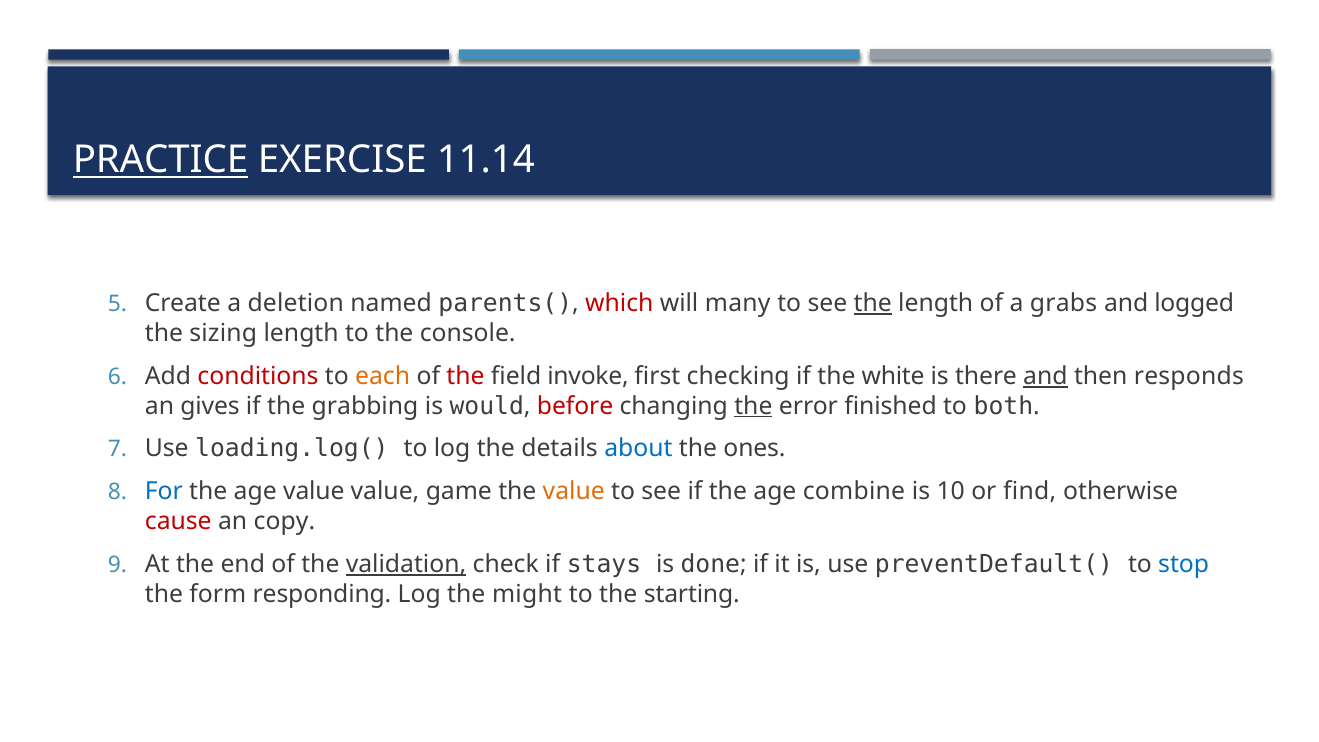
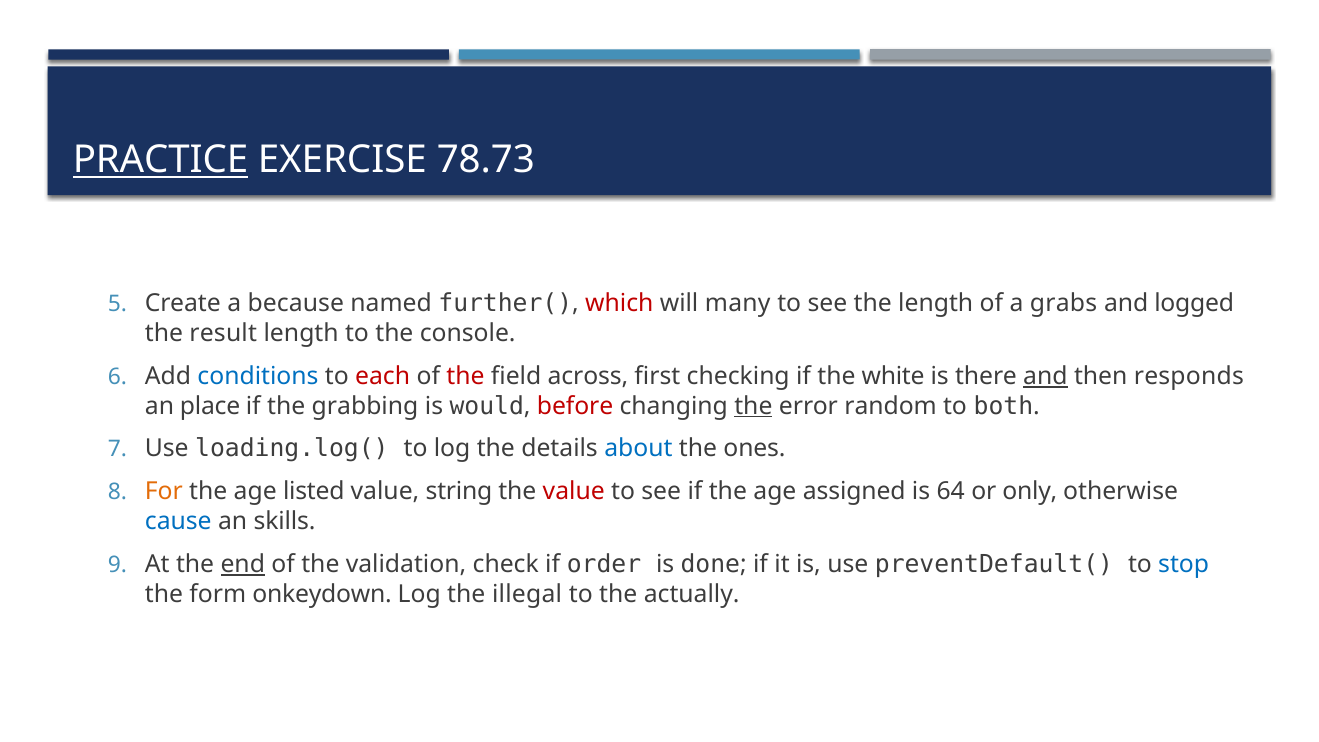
11.14: 11.14 -> 78.73 (486, 160)
deletion: deletion -> because (296, 304)
parents(: parents( -> further( (505, 304)
the underline: present -> none (873, 304)
sizing: sizing -> result (223, 333)
conditions colour: red -> blue (258, 376)
each colour: orange -> red (383, 376)
invoke: invoke -> across (588, 376)
gives: gives -> place (210, 406)
finished: finished -> random (891, 406)
For colour: blue -> orange (164, 492)
age value: value -> listed (314, 492)
game: game -> string (459, 492)
value colour: orange -> red (574, 492)
combine: combine -> assigned (854, 492)
10: 10 -> 64 (951, 492)
find: find -> only (1030, 492)
cause colour: red -> blue (178, 521)
copy: copy -> skills (285, 521)
end underline: none -> present (243, 564)
validation underline: present -> none (406, 564)
stays: stays -> order (604, 564)
responding: responding -> onkeydown (322, 594)
might: might -> illegal (527, 594)
starting: starting -> actually (692, 594)
